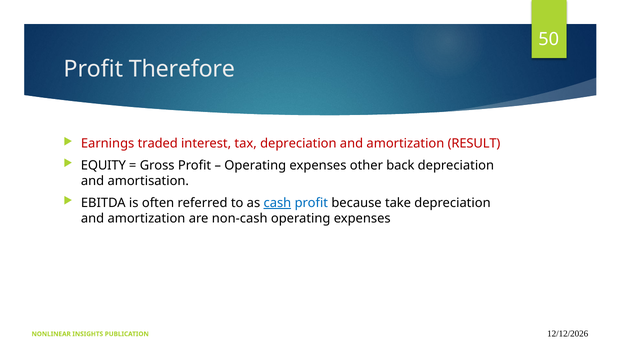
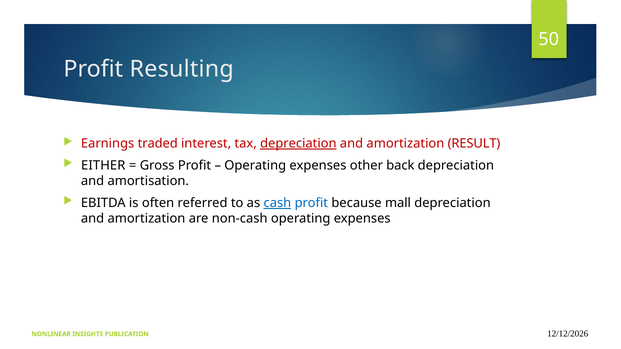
Therefore: Therefore -> Resulting (182, 69)
depreciation underline: none -> present (298, 144)
EQUITY: EQUITY -> EITHER (103, 166)
take: take -> mall (398, 203)
